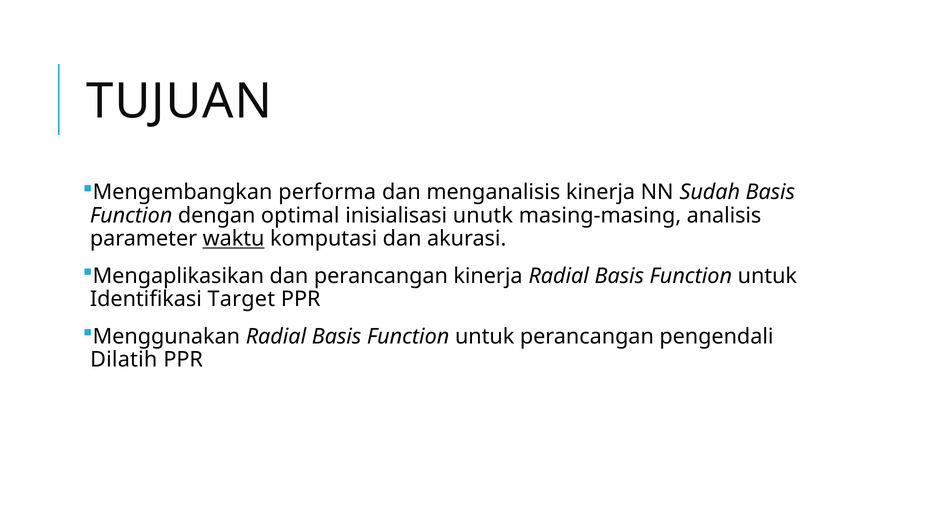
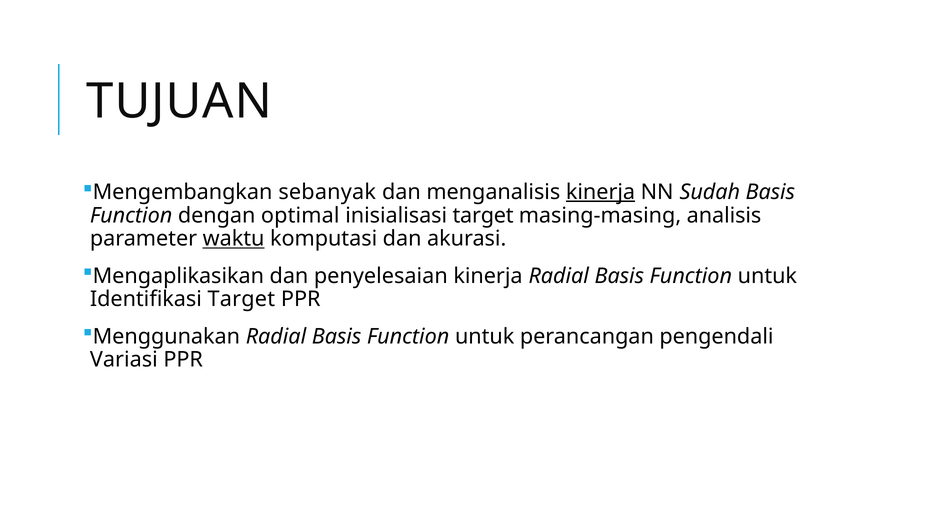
performa: performa -> sebanyak (327, 192)
kinerja underline: none -> present (601, 192)
inisialisasi unutk: unutk -> target (483, 215)
dan perancangan: perancangan -> penyelesaian (381, 276)
Dilatih: Dilatih -> Variasi (124, 360)
